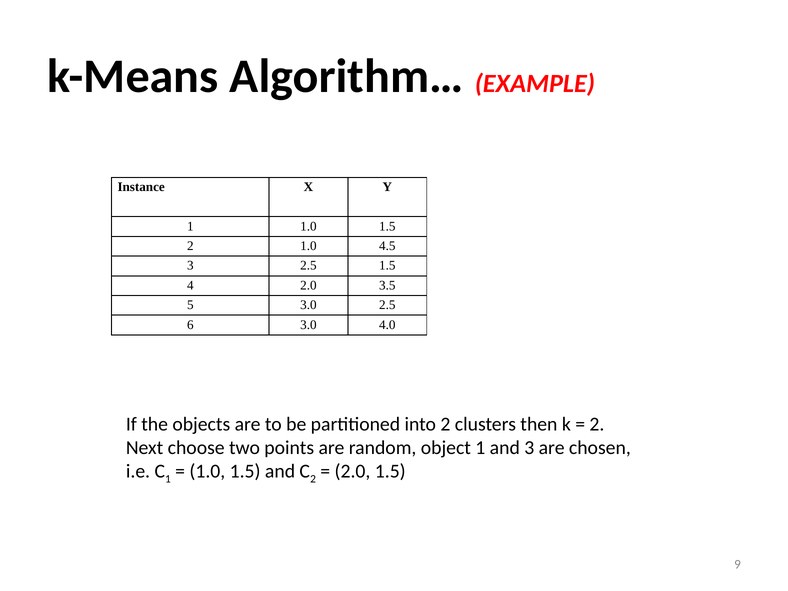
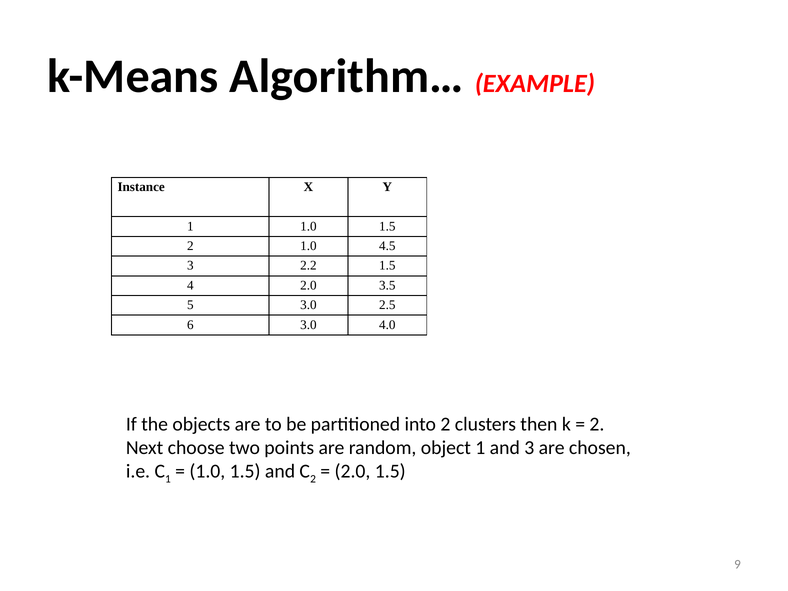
3 2.5: 2.5 -> 2.2 (308, 266)
